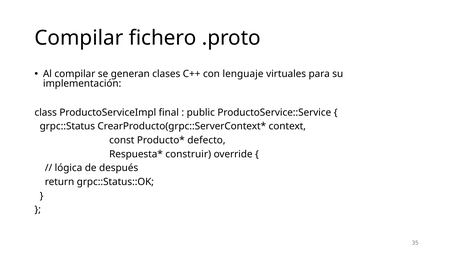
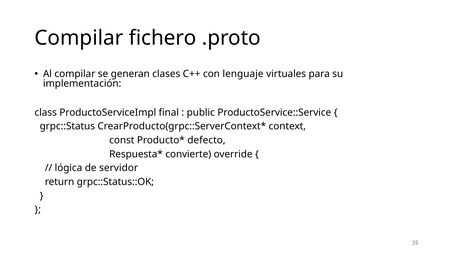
construir: construir -> convierte (188, 154)
después: después -> servidor (119, 168)
